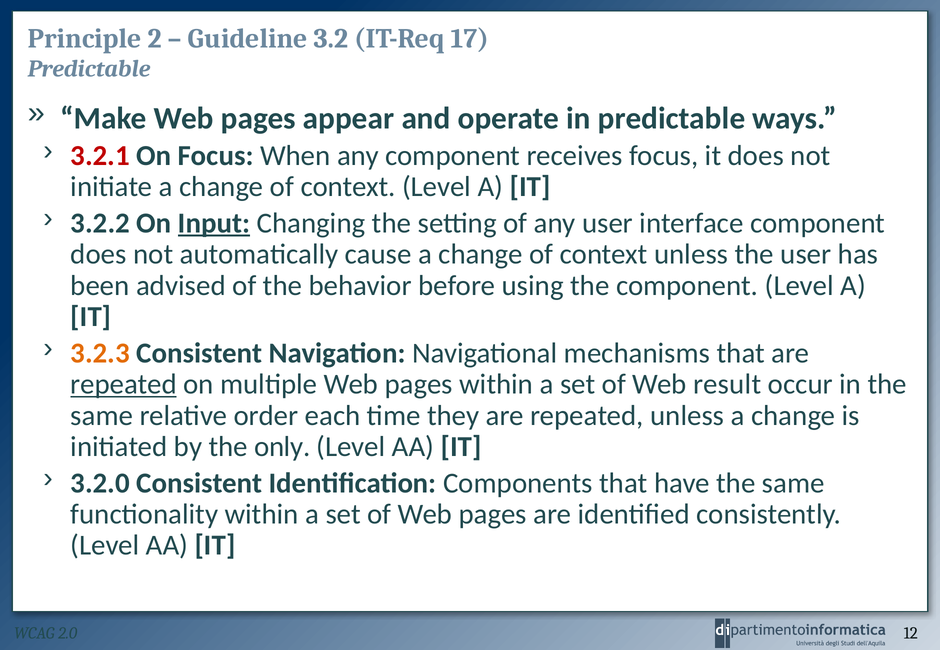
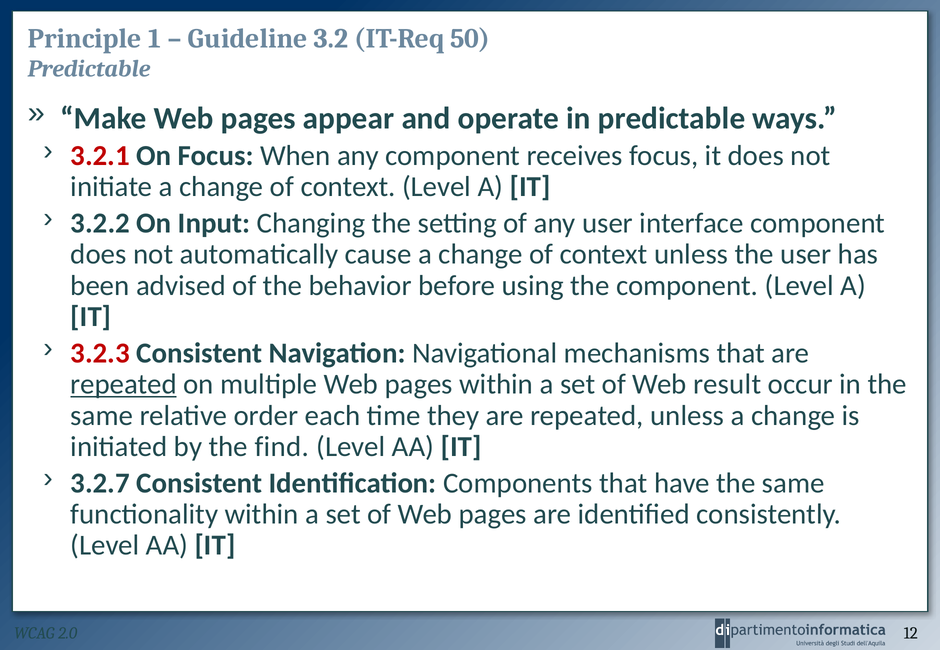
2: 2 -> 1 (155, 39)
17: 17 -> 50 (470, 39)
Input underline: present -> none (214, 223)
3.2.3 colour: orange -> red (100, 354)
only: only -> find (282, 447)
3.2.0: 3.2.0 -> 3.2.7 (100, 484)
